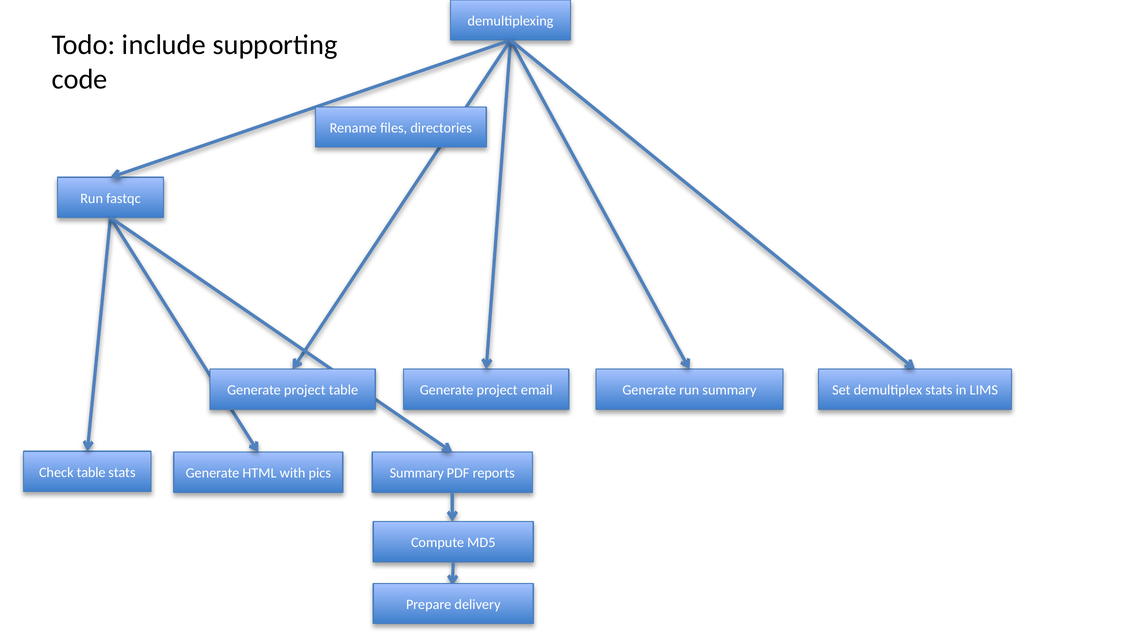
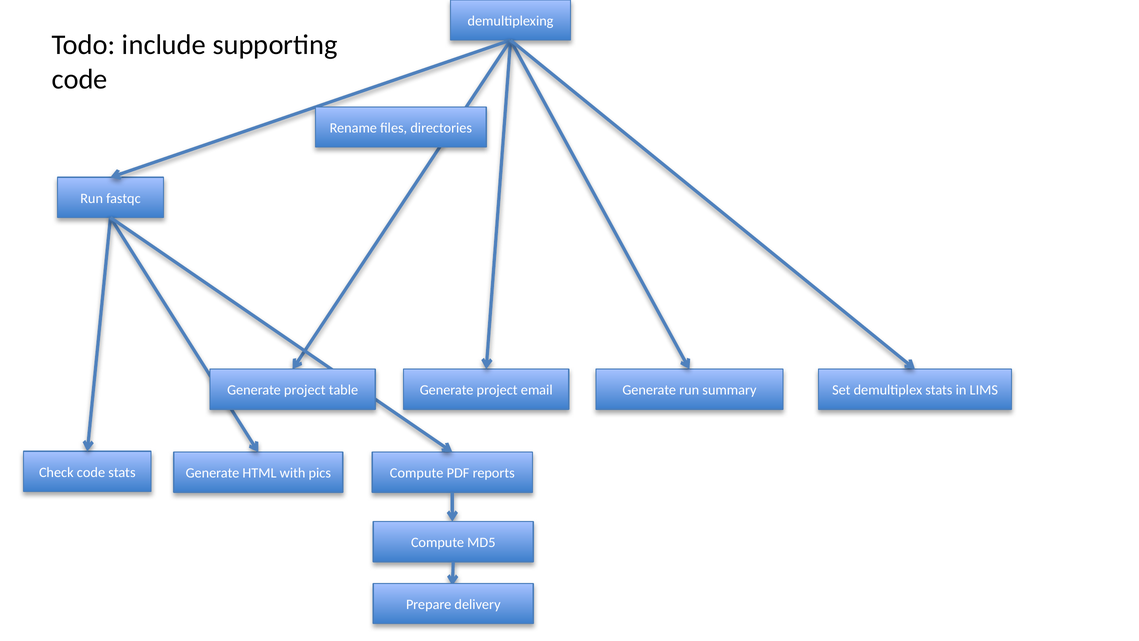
Check table: table -> code (91, 472)
Summary: Summary -> Compute (417, 473)
